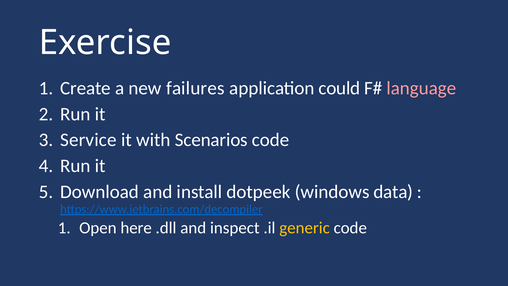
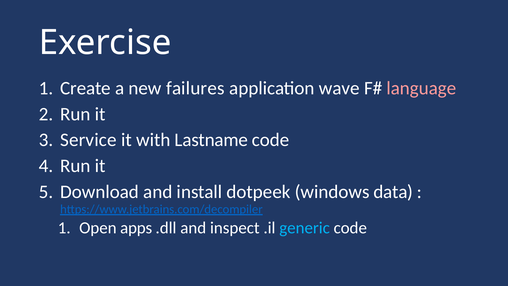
could: could -> wave (339, 88)
Scenarios: Scenarios -> Lastname (211, 140)
here: here -> apps (136, 228)
generic colour: yellow -> light blue (305, 228)
